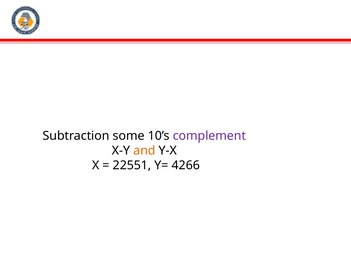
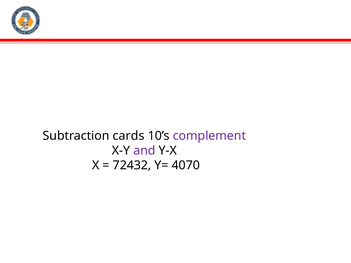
some: some -> cards (129, 136)
and colour: orange -> purple (144, 151)
22551: 22551 -> 72432 (132, 165)
4266: 4266 -> 4070 (186, 165)
